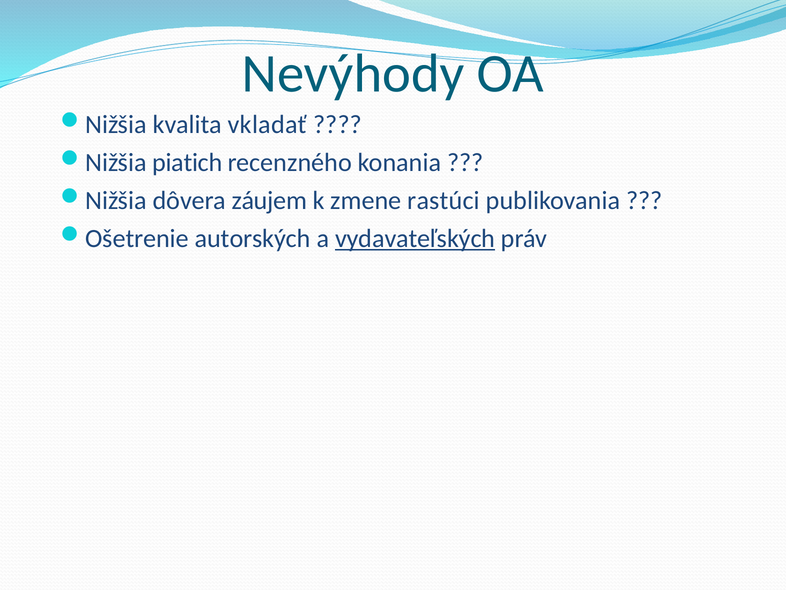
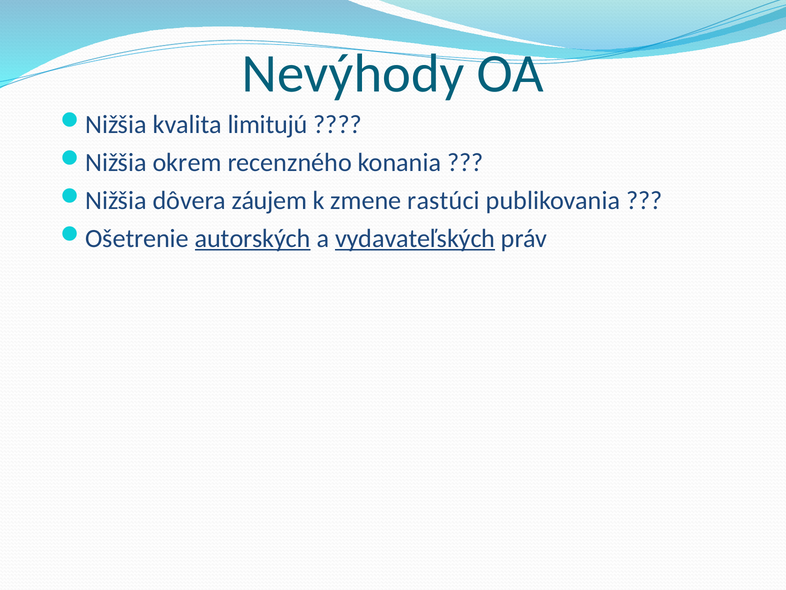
vkladať: vkladať -> limitujú (268, 124)
piatich: piatich -> okrem (187, 162)
autorských underline: none -> present (253, 238)
